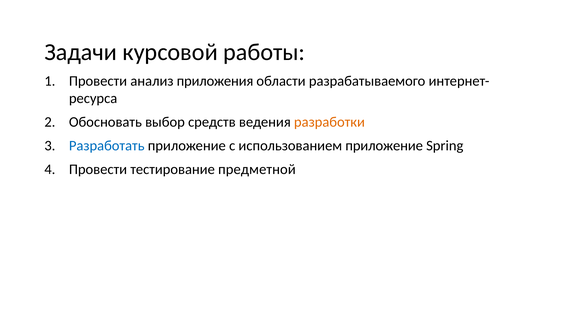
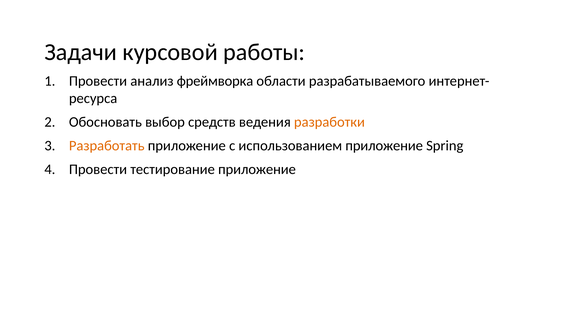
приложения: приложения -> фреймворка (215, 81)
Разработать colour: blue -> orange (107, 145)
тестирование предметной: предметной -> приложение (257, 169)
